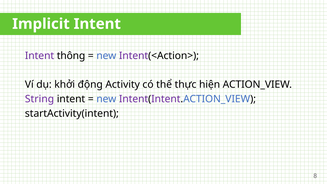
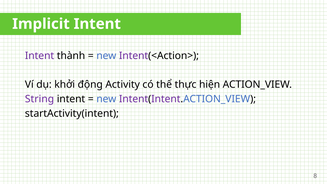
thông: thông -> thành (71, 56)
